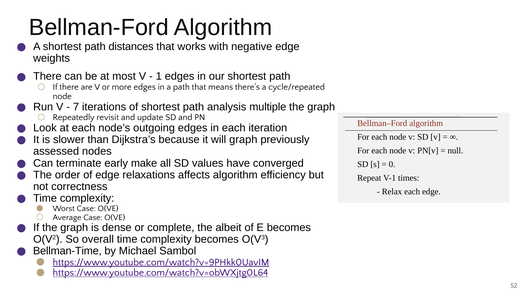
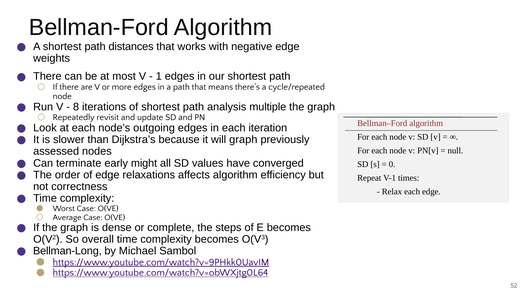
7: 7 -> 8 (76, 107)
make: make -> might (144, 163)
albeit: albeit -> steps (228, 228)
Bellman-Time: Bellman-Time -> Bellman-Long (67, 251)
